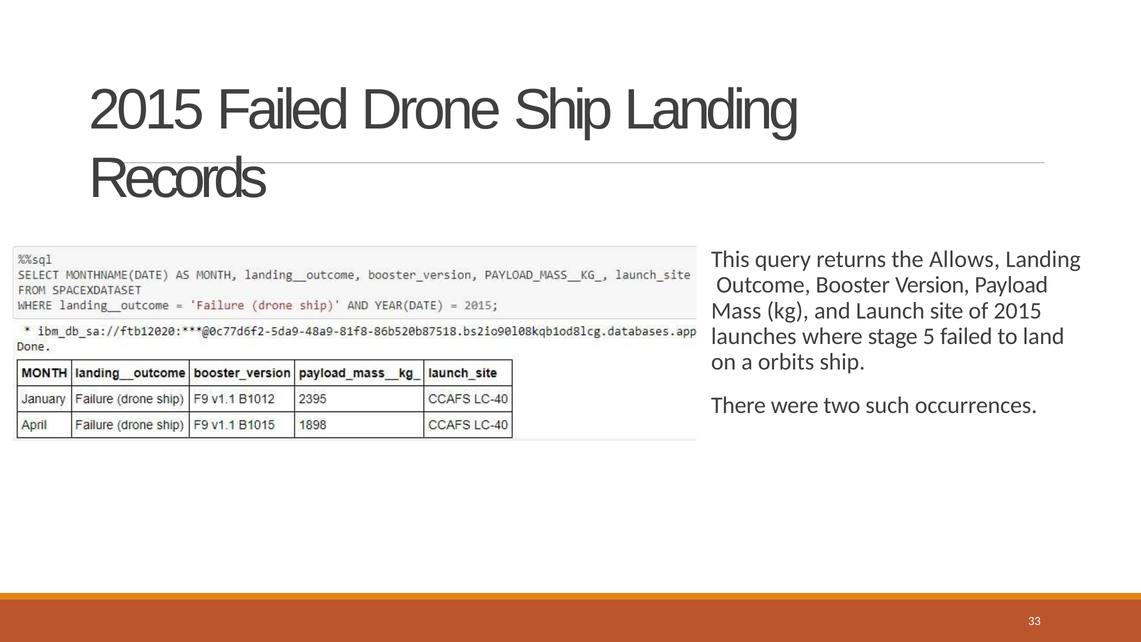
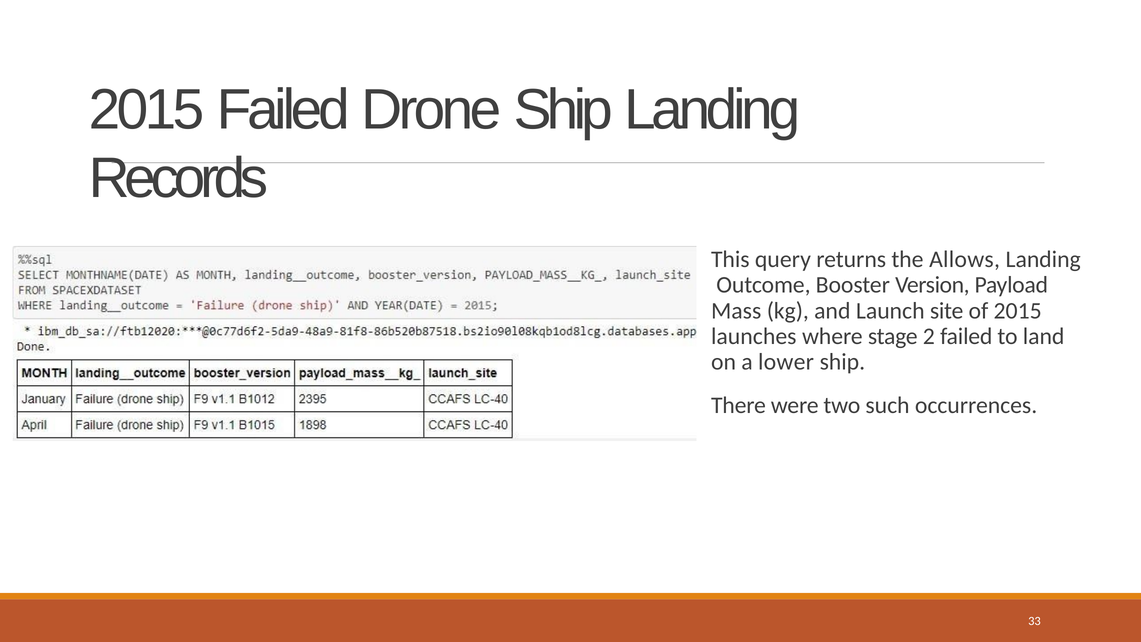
5: 5 -> 2 (929, 336)
orbits: orbits -> lower (786, 362)
